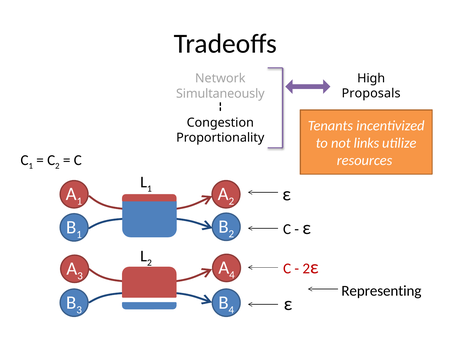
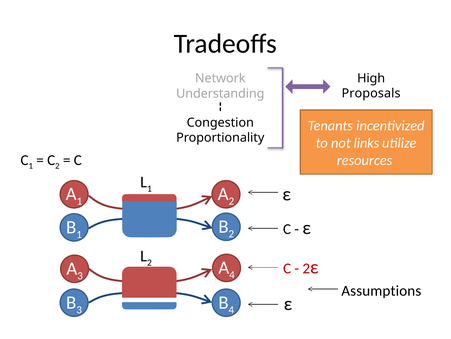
Simultaneously: Simultaneously -> Understanding (220, 93)
Representing: Representing -> Assumptions (381, 290)
